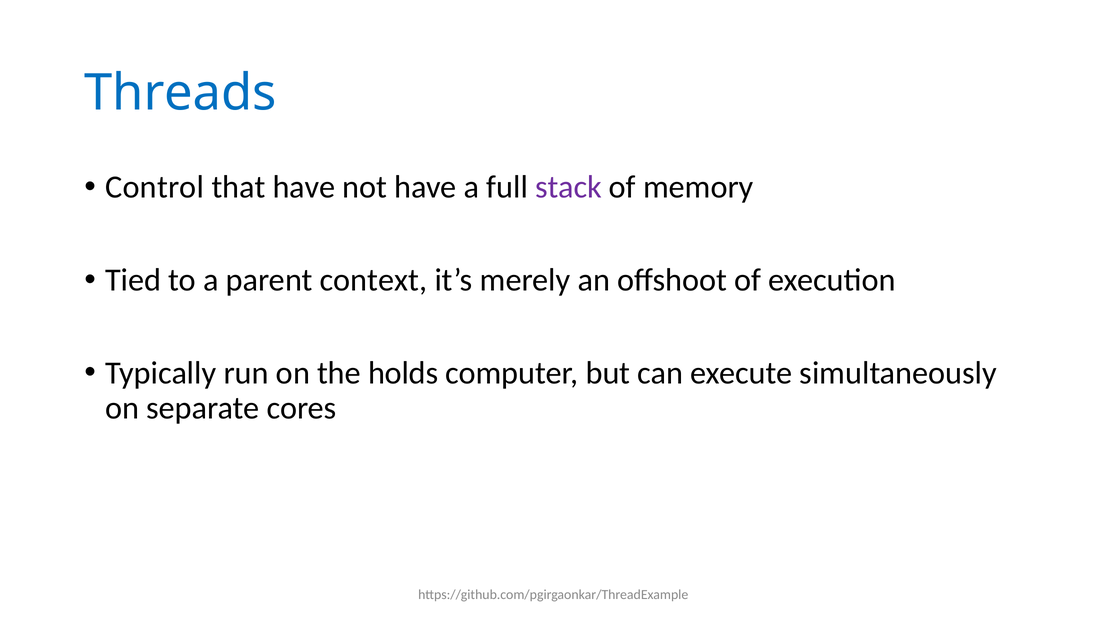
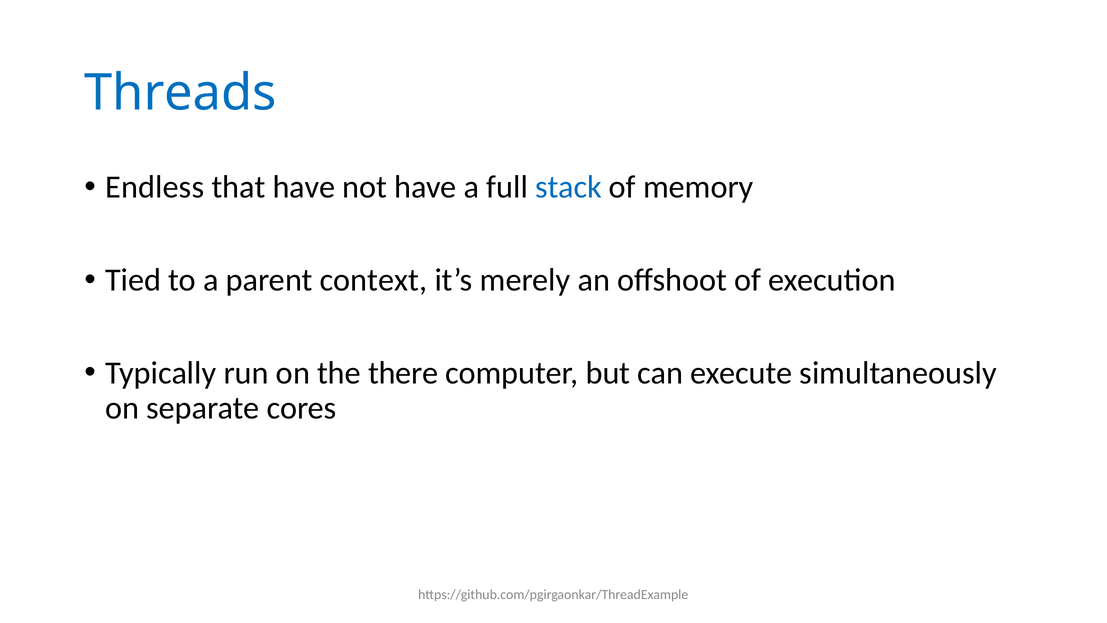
Control: Control -> Endless (155, 187)
stack colour: purple -> blue (569, 187)
holds: holds -> there (403, 373)
